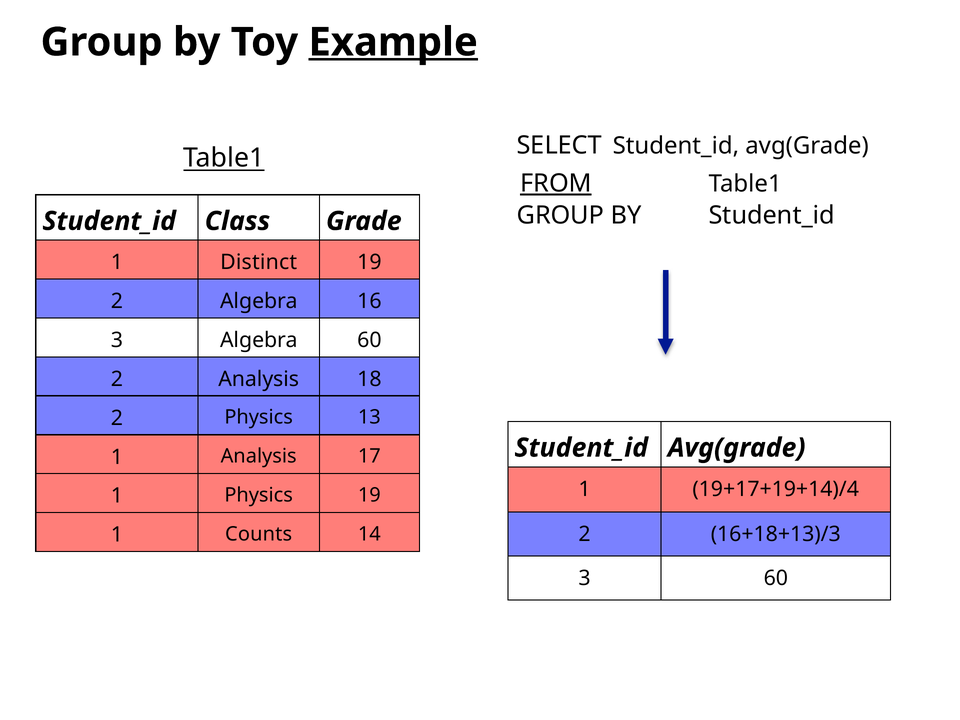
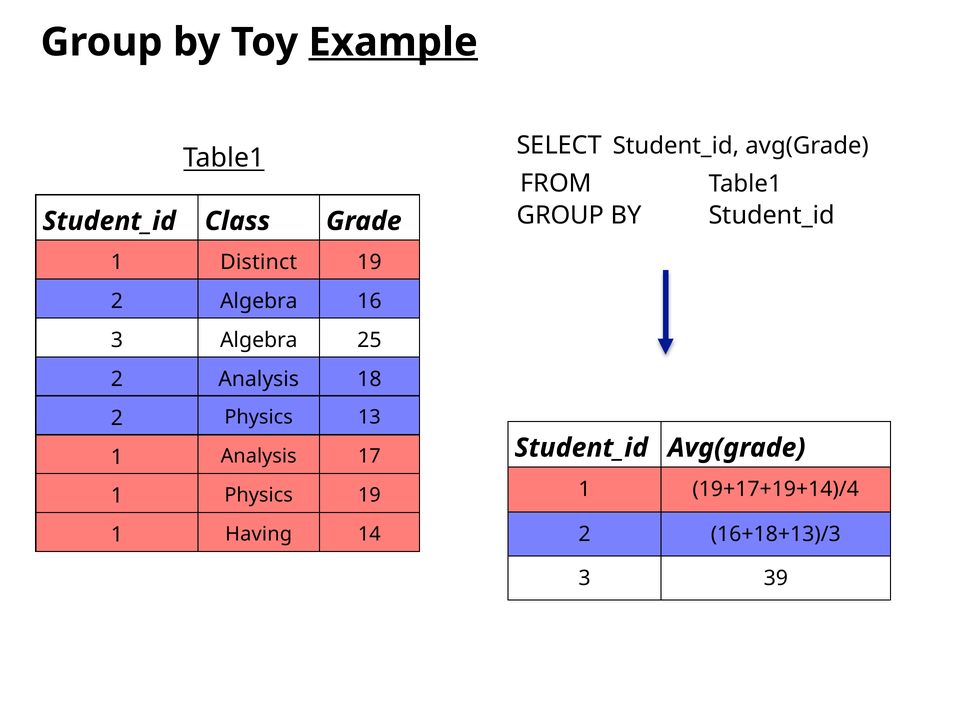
FROM underline: present -> none (556, 184)
Algebra 60: 60 -> 25 (369, 340)
Counts: Counts -> Having (259, 534)
3 60: 60 -> 39 (776, 578)
